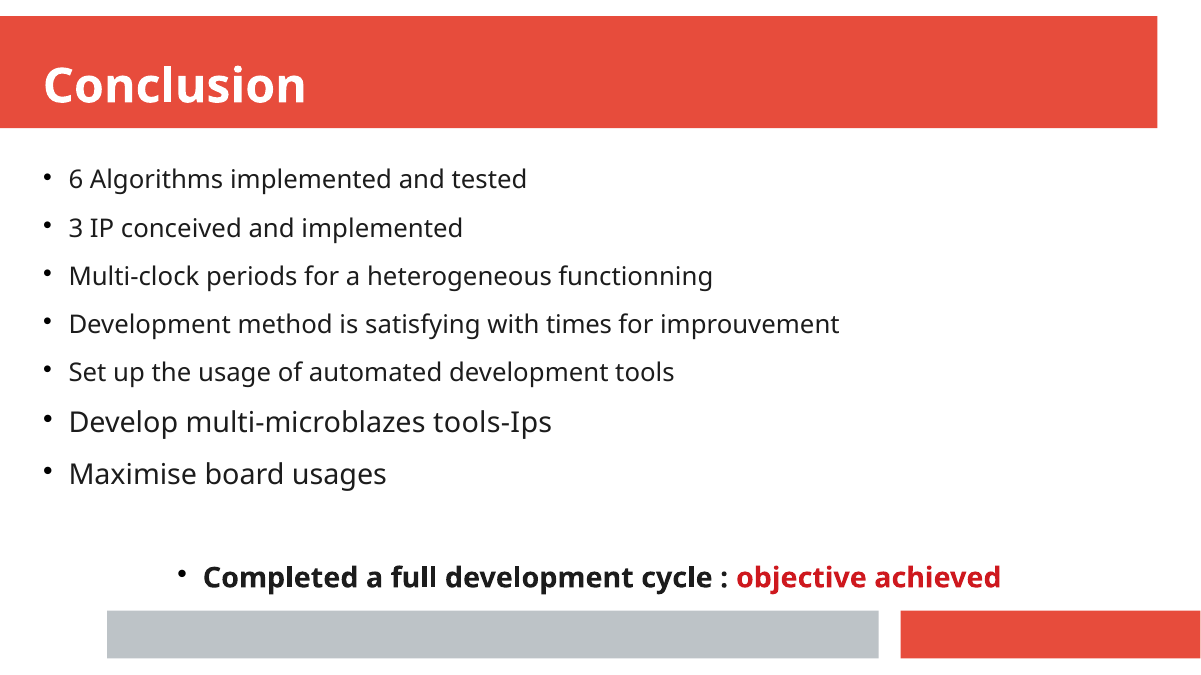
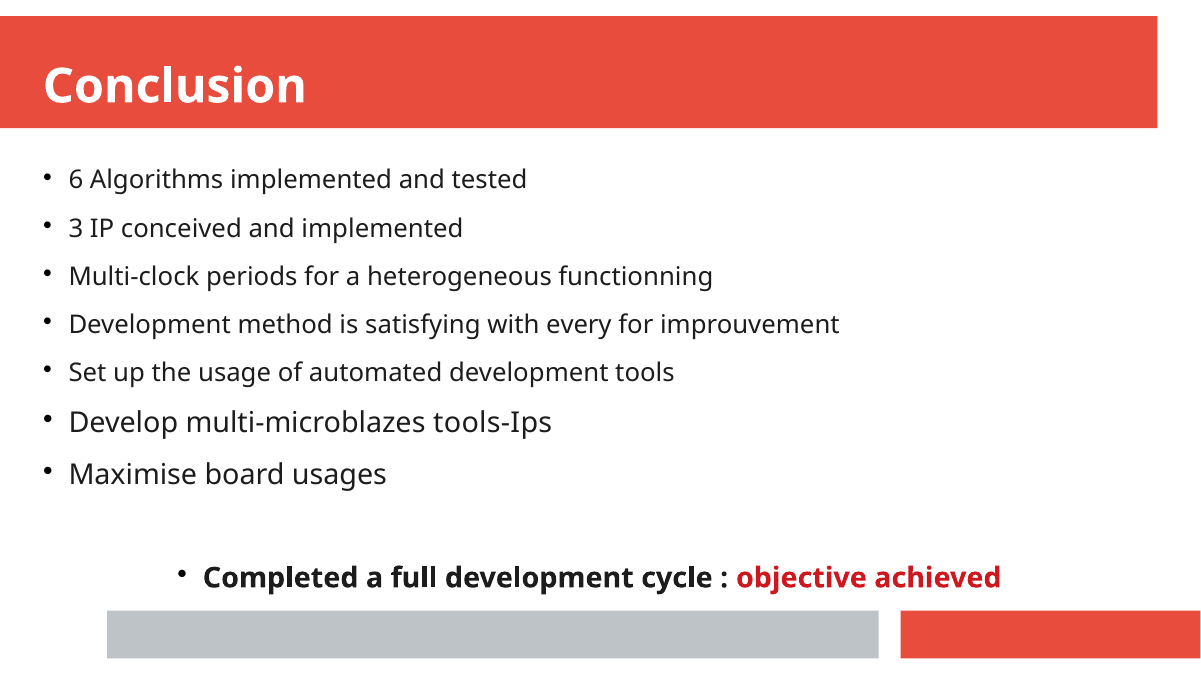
times: times -> every (579, 325)
